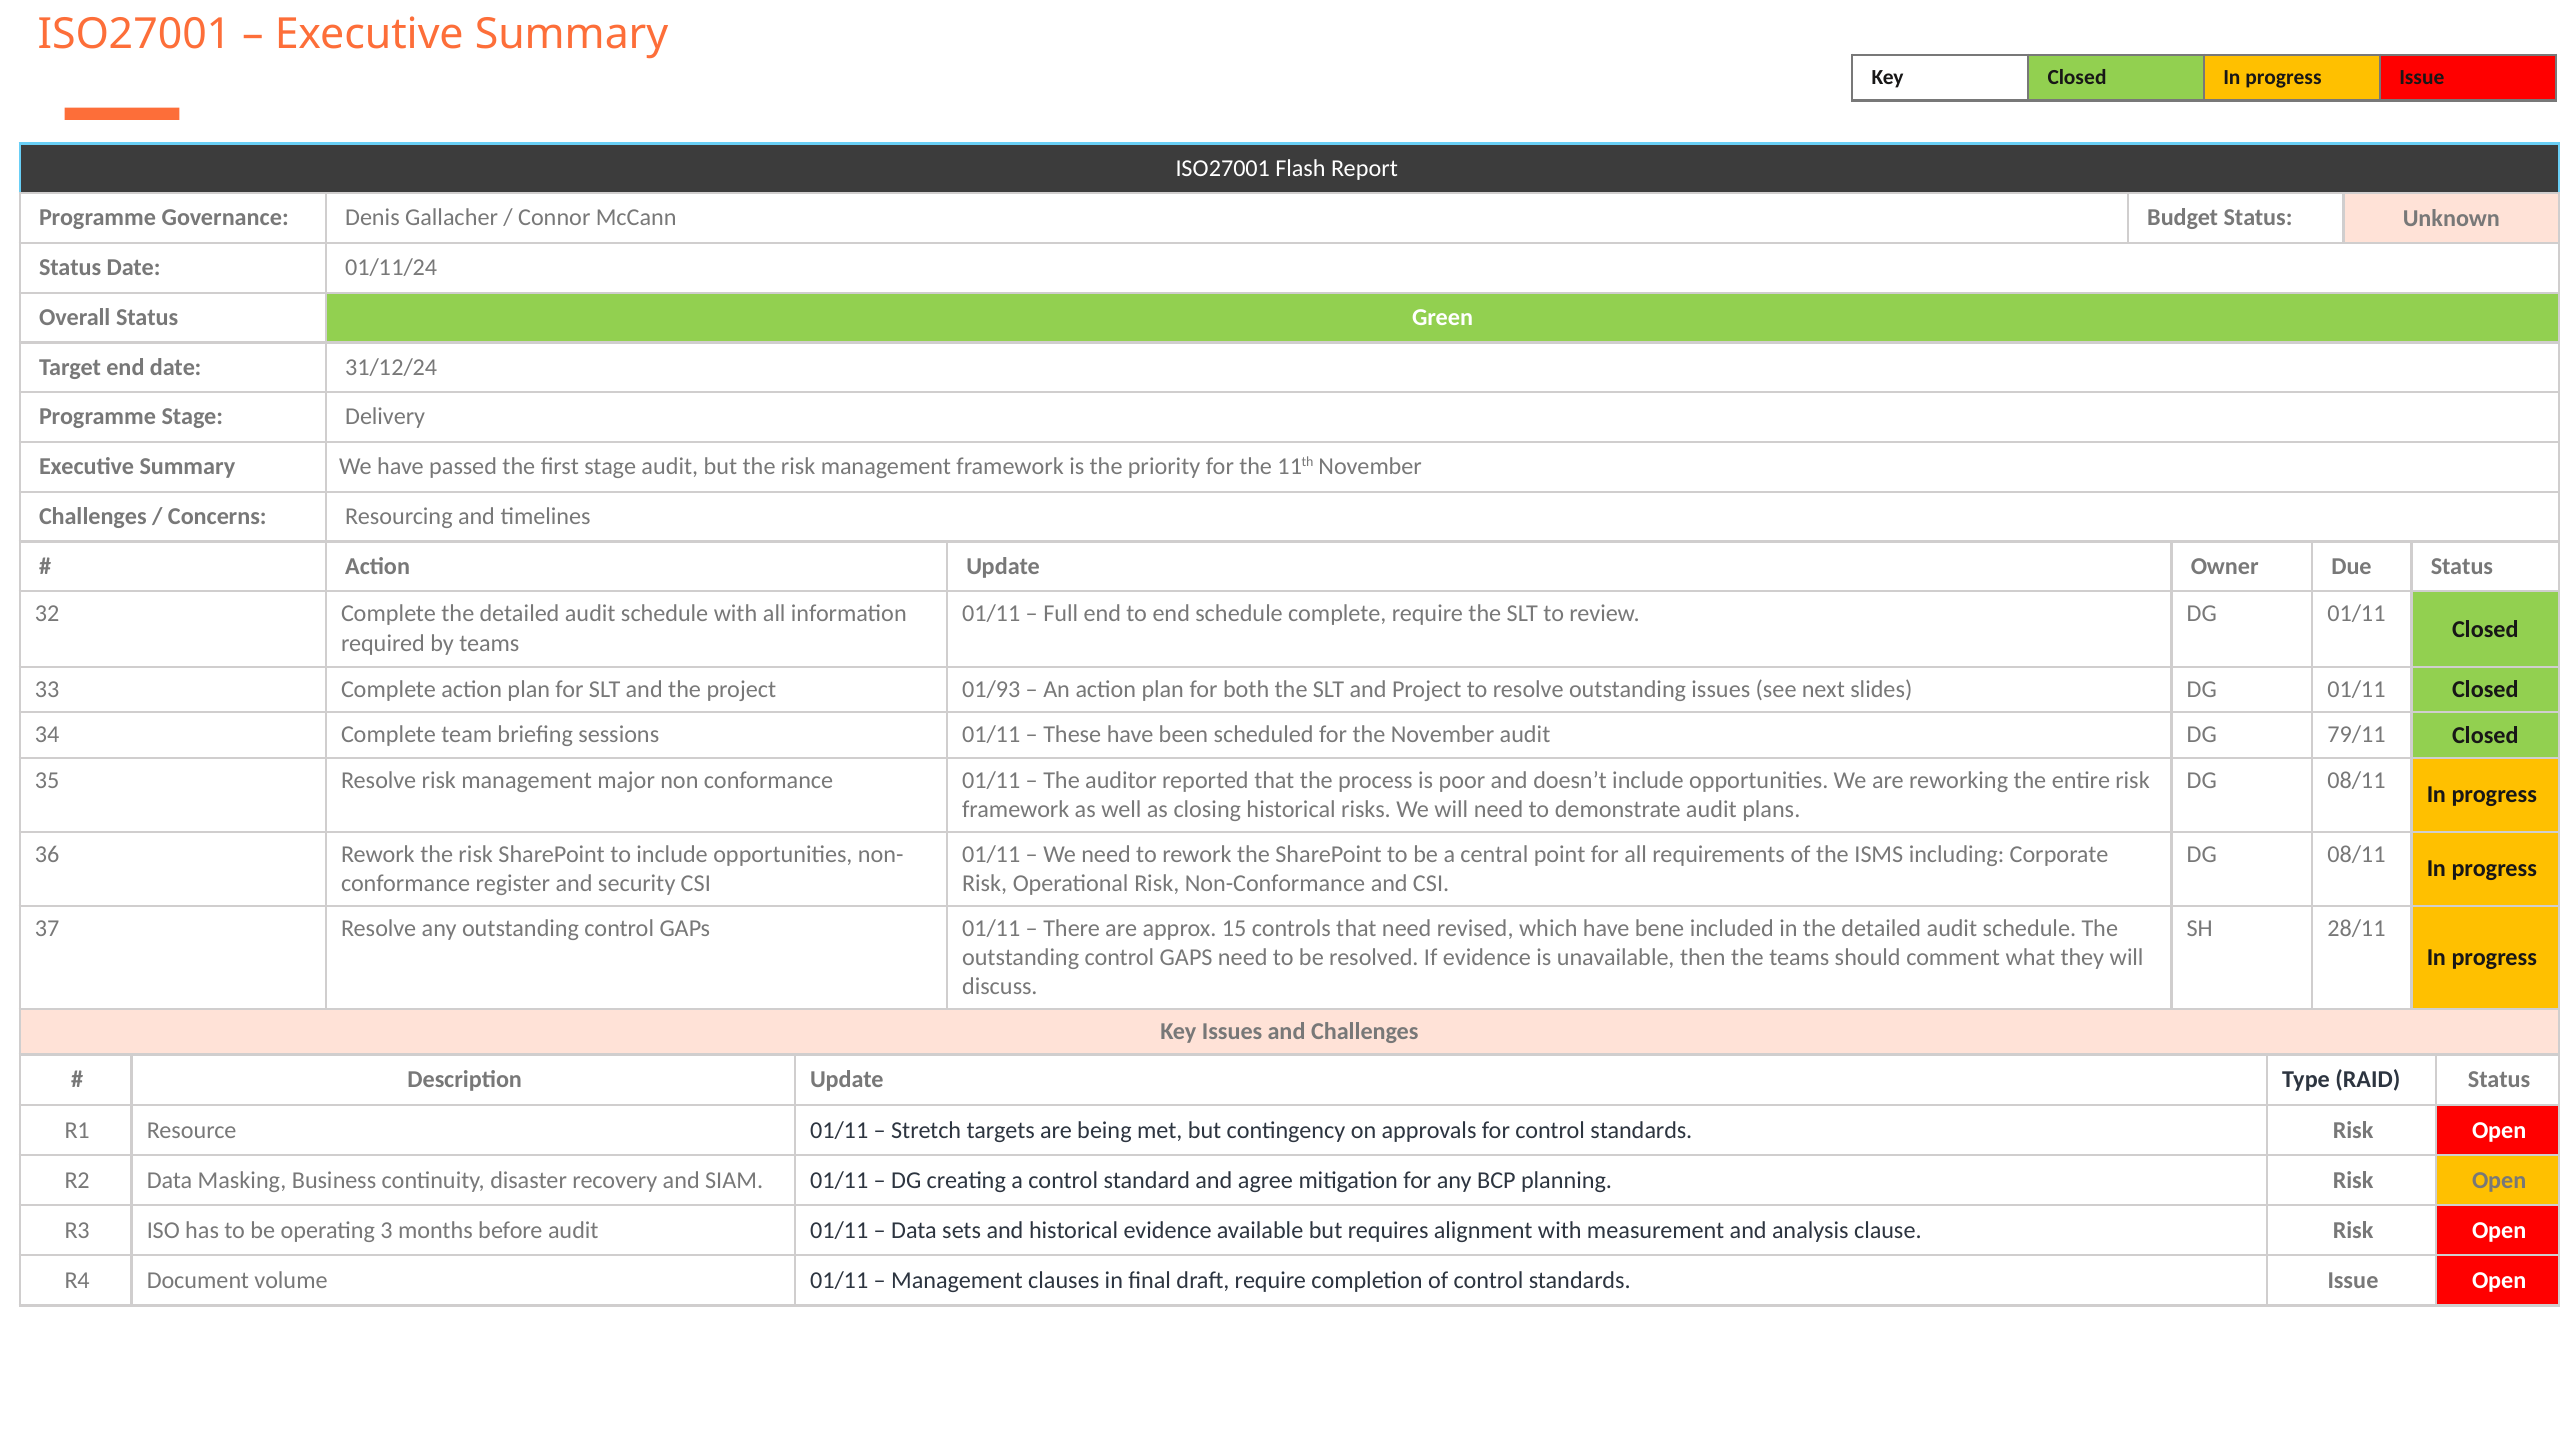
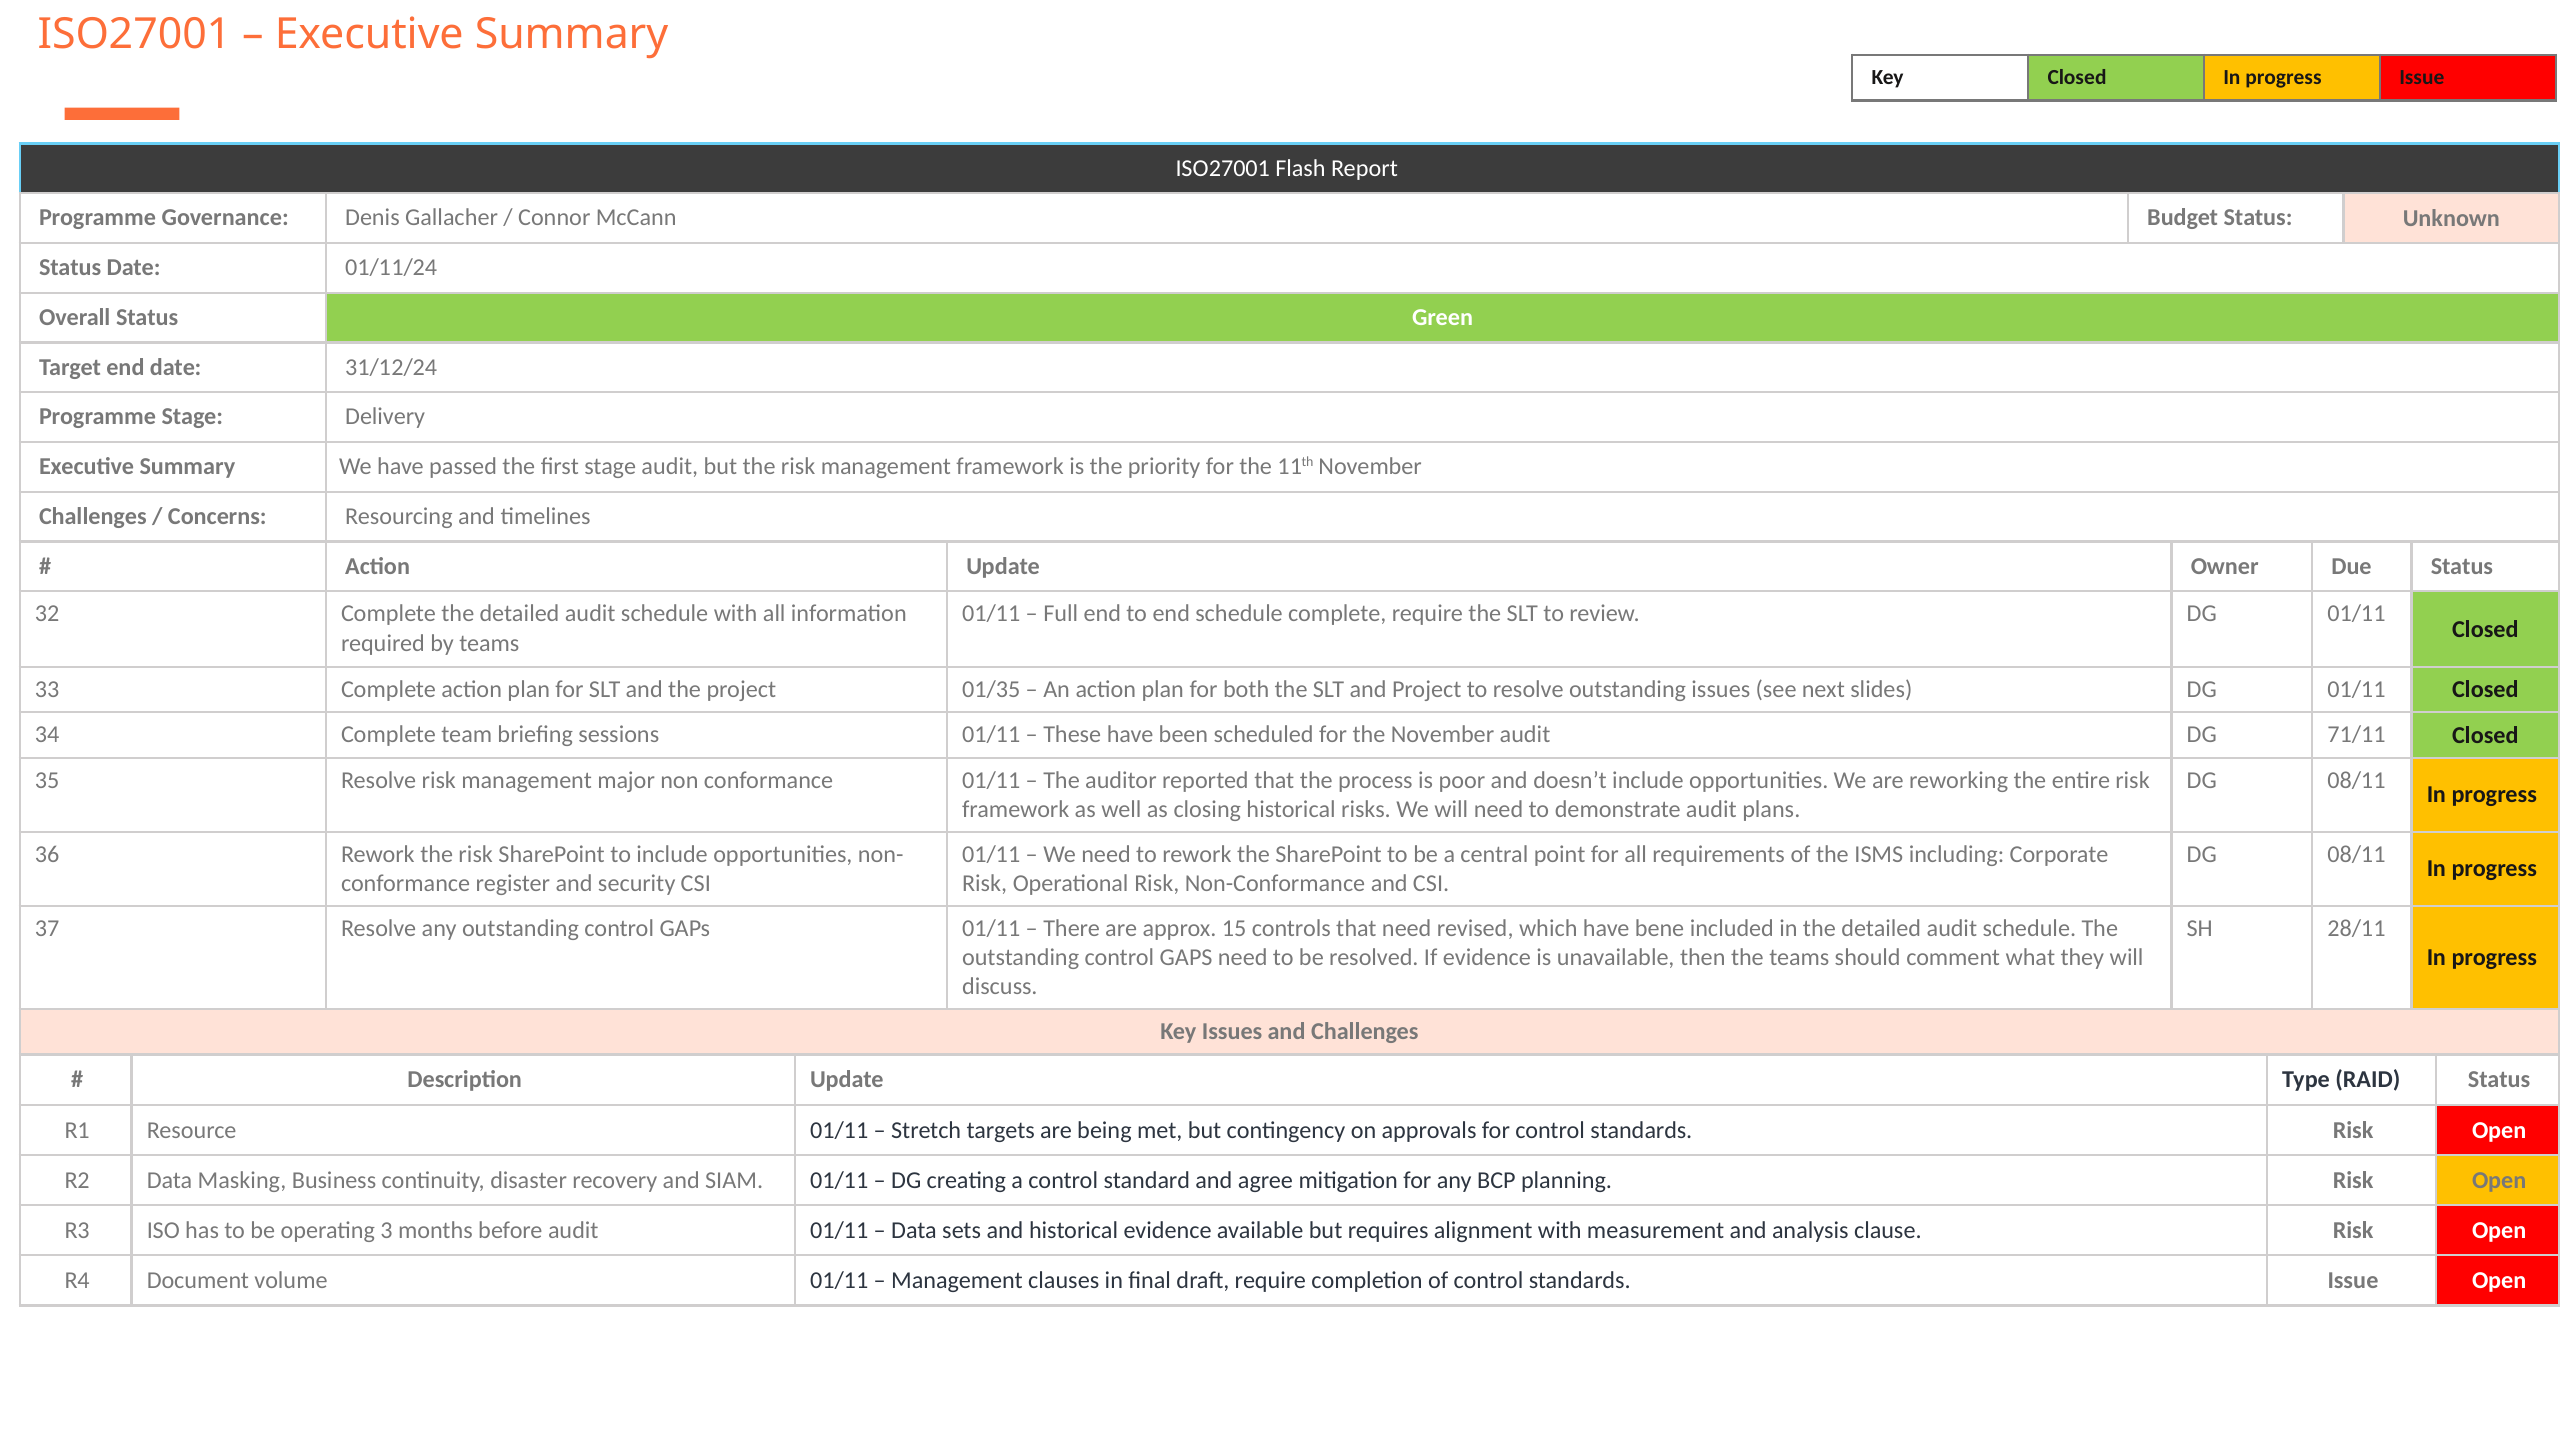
01/93: 01/93 -> 01/35 (991, 689)
79/11: 79/11 -> 71/11 (2356, 735)
